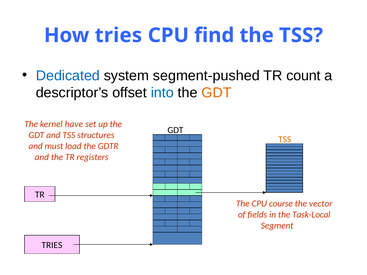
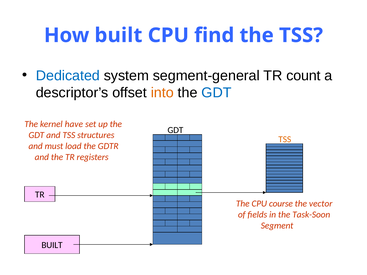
How tries: tries -> built (118, 35)
segment-pushed: segment-pushed -> segment-general (206, 76)
into colour: blue -> orange (162, 93)
GDT colour: orange -> blue (216, 93)
Task-Local: Task-Local -> Task-Soon (311, 215)
TRIES: TRIES -> BUILT (52, 245)
